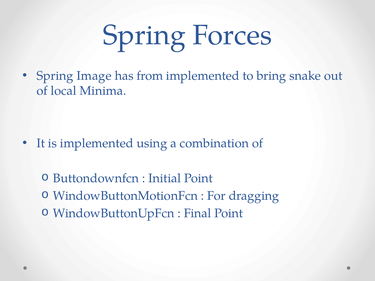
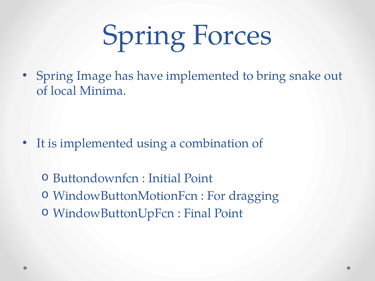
from: from -> have (150, 76)
